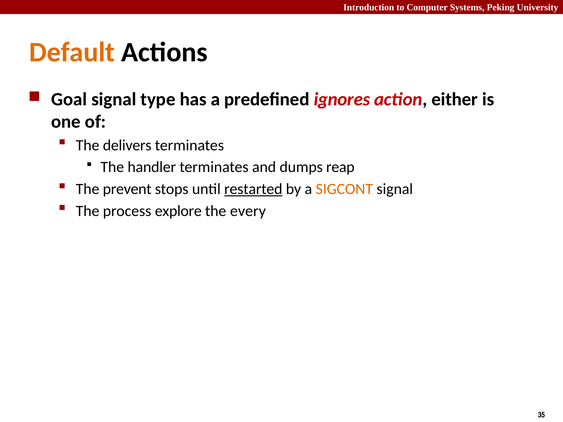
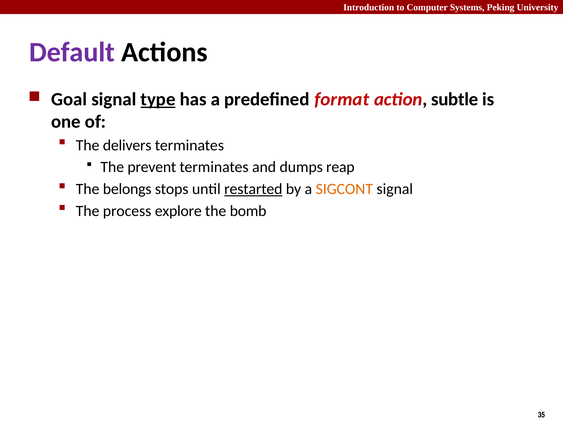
Default colour: orange -> purple (72, 52)
type underline: none -> present (158, 99)
ignores: ignores -> format (342, 99)
either: either -> subtle (455, 99)
handler: handler -> prevent (152, 167)
prevent: prevent -> belongs (127, 189)
every: every -> bomb (248, 211)
